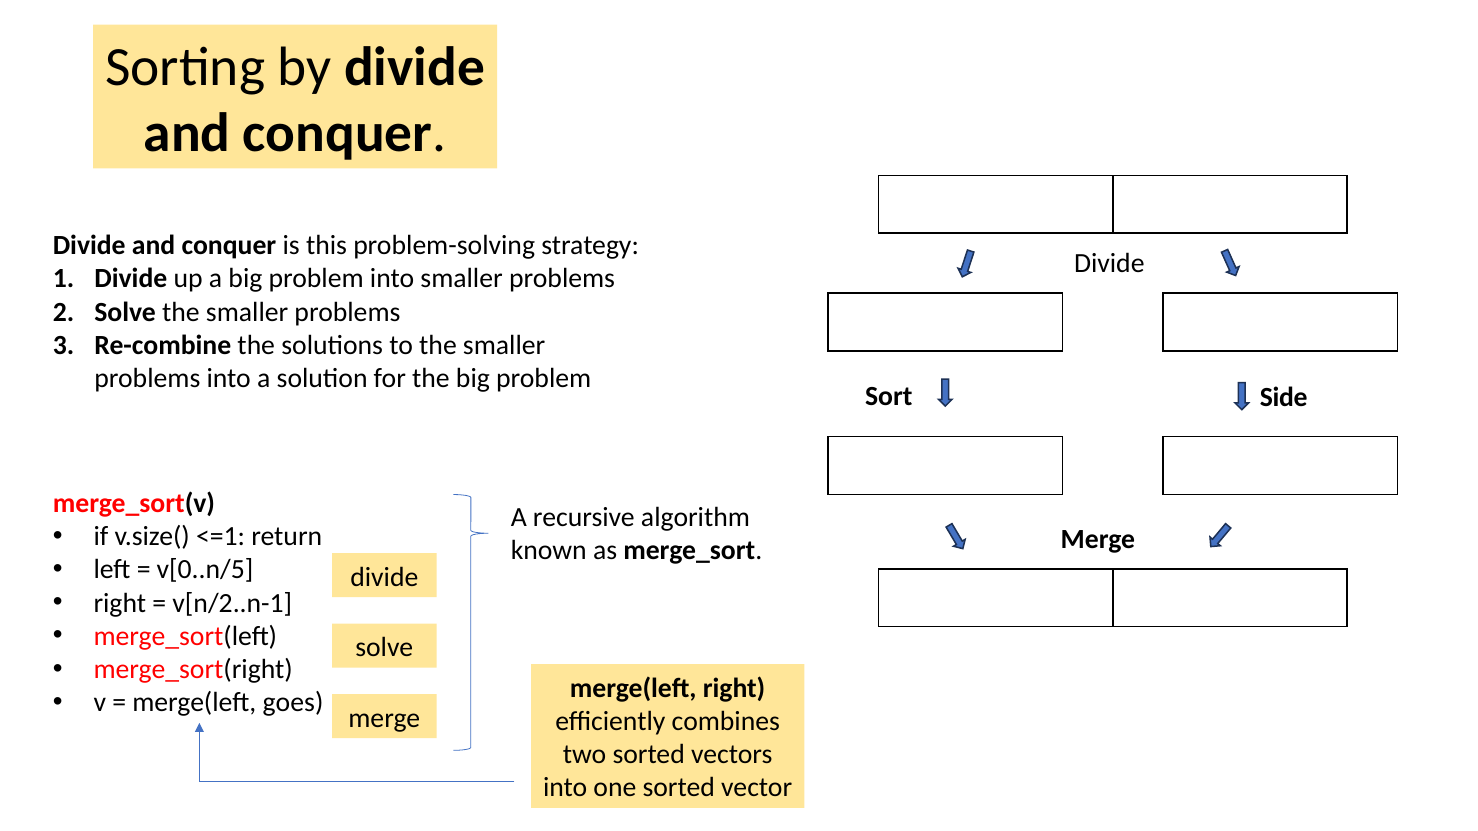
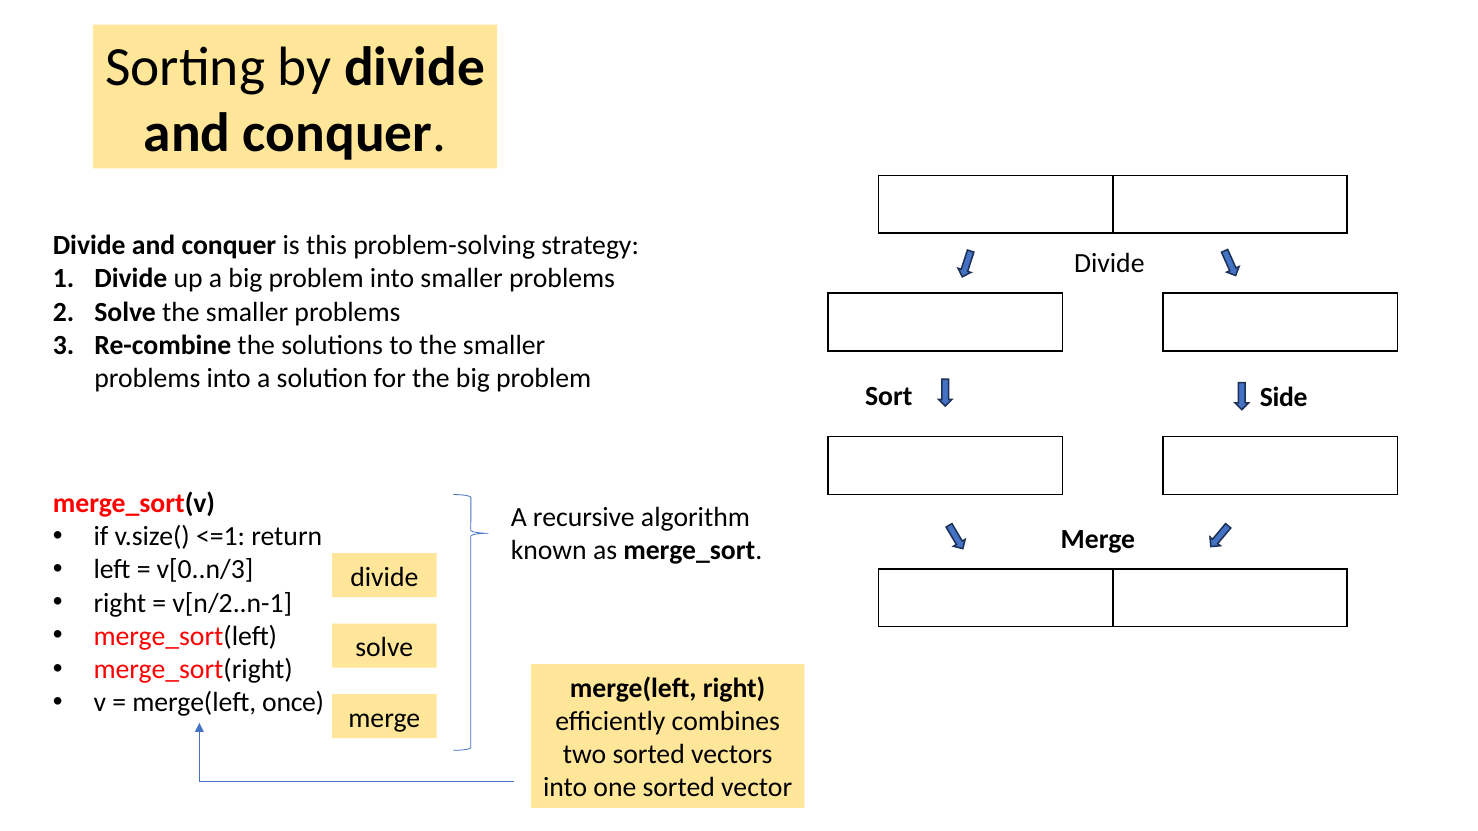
v[0..n/5: v[0..n/5 -> v[0..n/3 (205, 570)
goes: goes -> once (293, 703)
